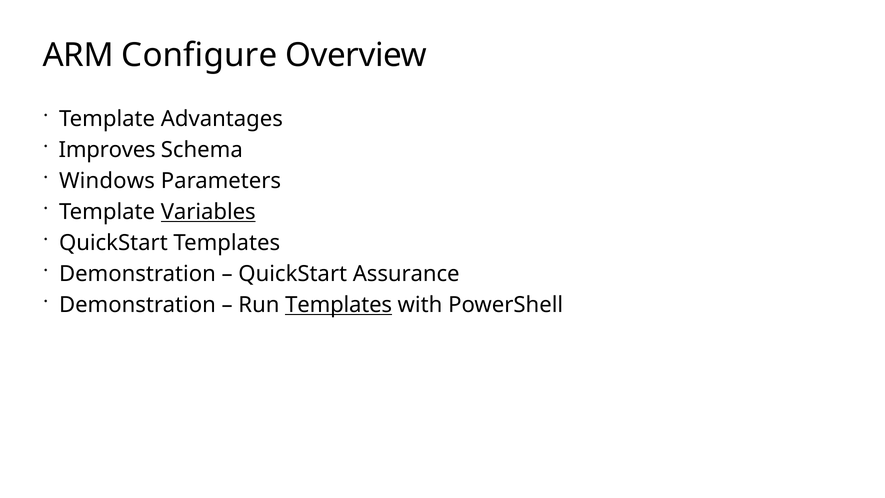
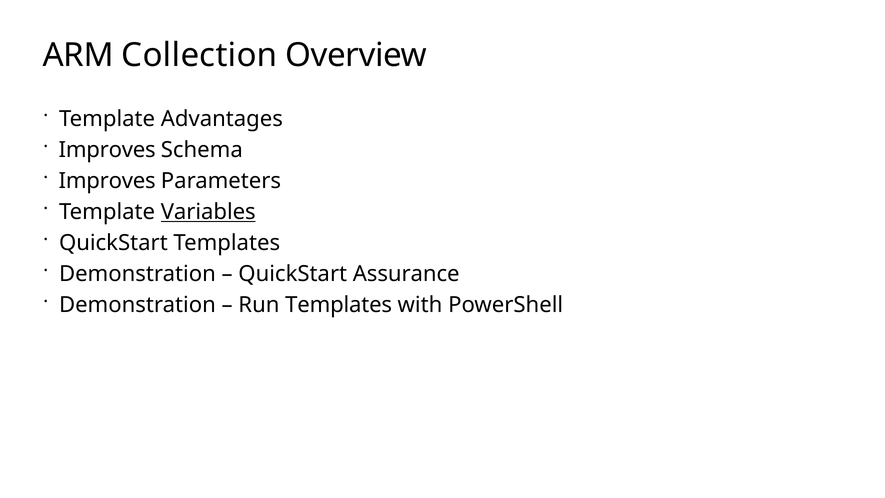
Configure: Configure -> Collection (199, 55)
Windows: Windows -> Improves (107, 181)
Templates underline: present -> none (339, 305)
